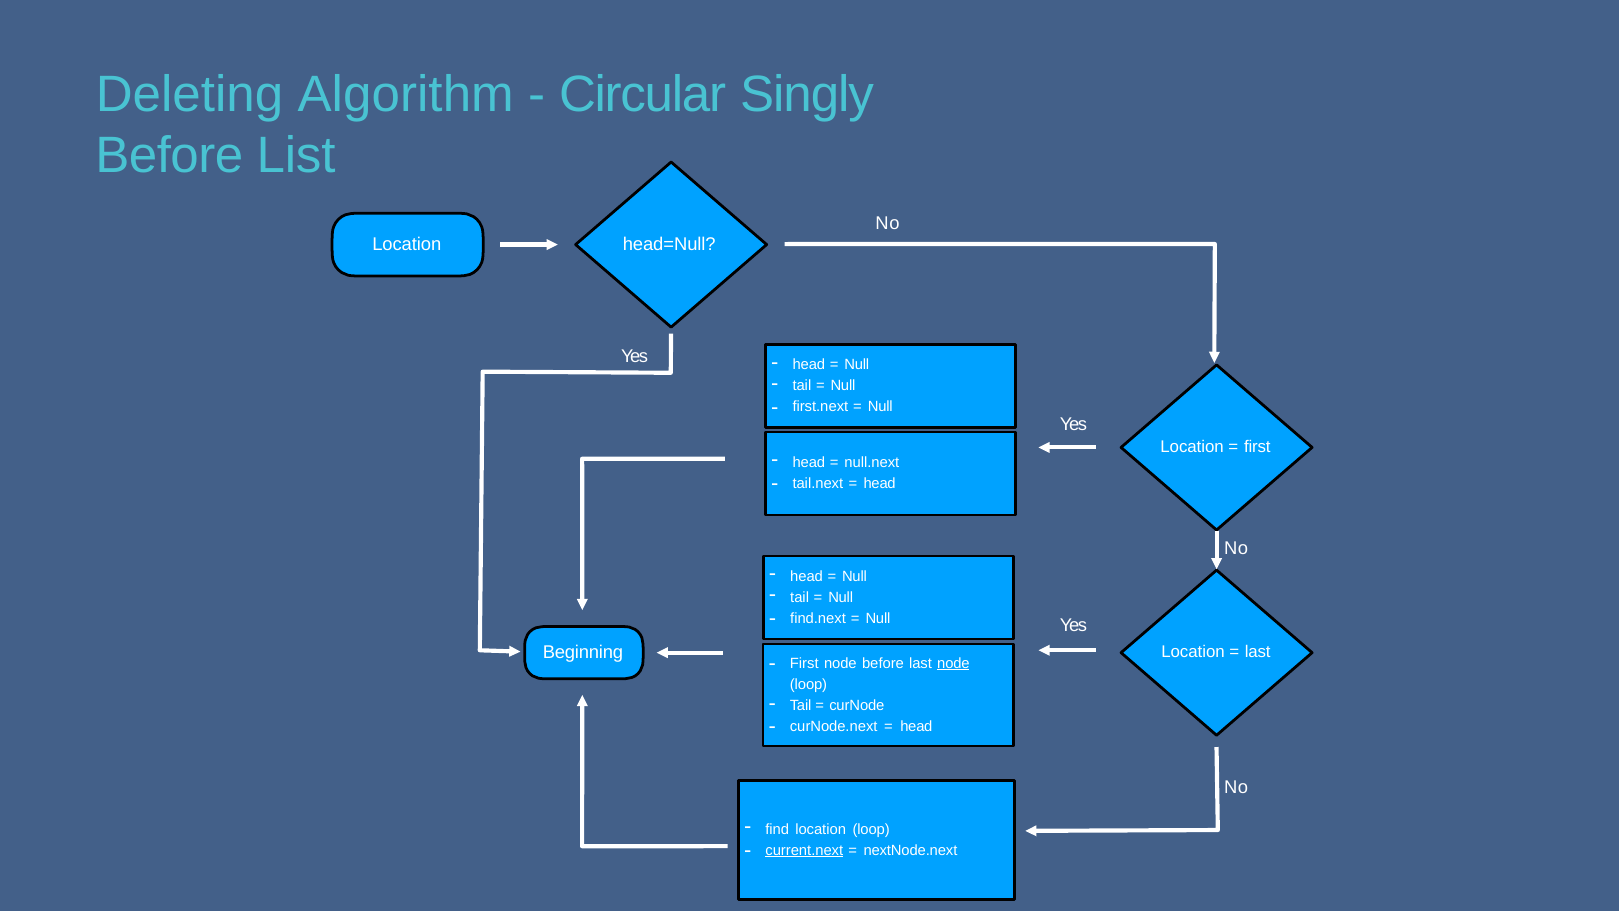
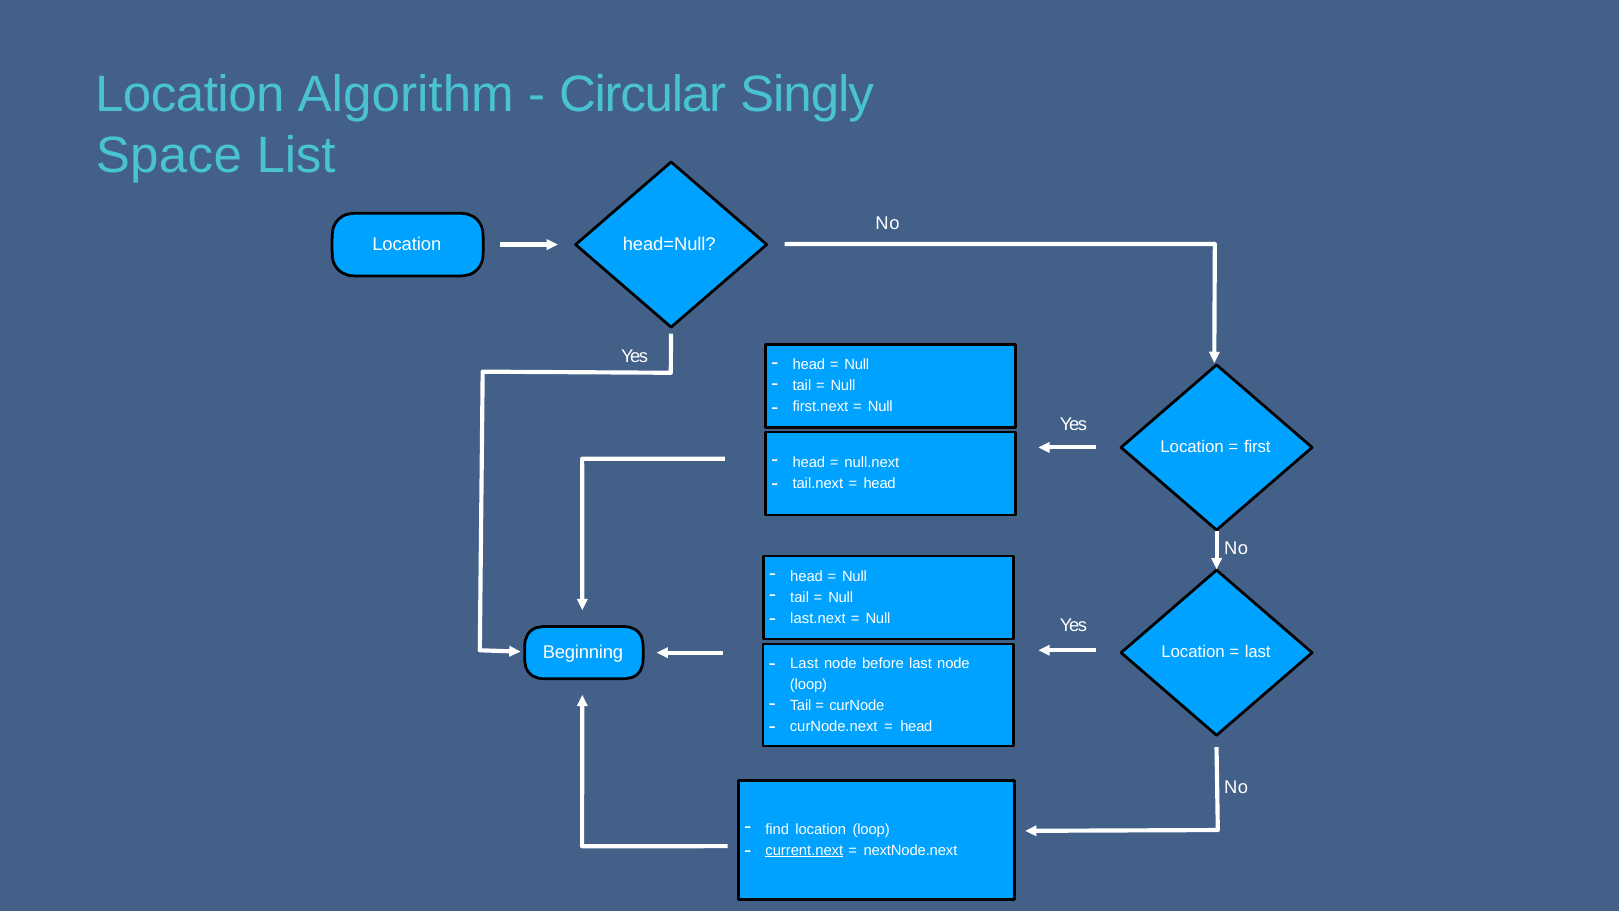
Deleting: Deleting -> Location (190, 94)
Before: Before -> Space (169, 156)
find.next: find.next -> last.next (818, 618)
First: First -> Last (804, 663)
node underline: present -> none (953, 663)
